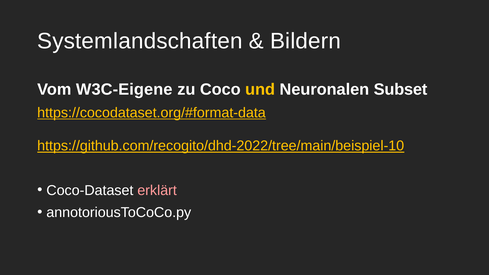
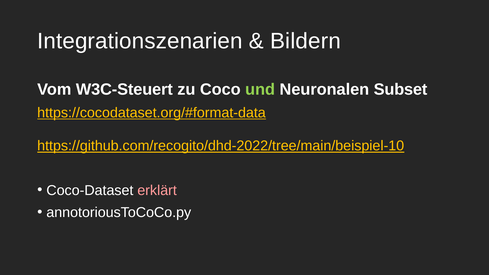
Systemlandschaften: Systemlandschaften -> Integrationszenarien (140, 41)
W3C-Eigene: W3C-Eigene -> W3C-Steuert (124, 90)
und colour: yellow -> light green (260, 90)
